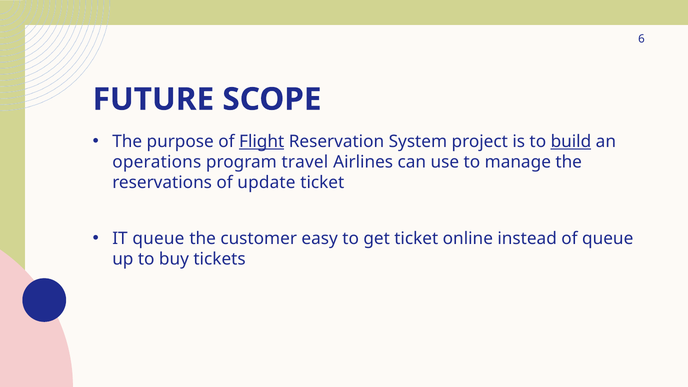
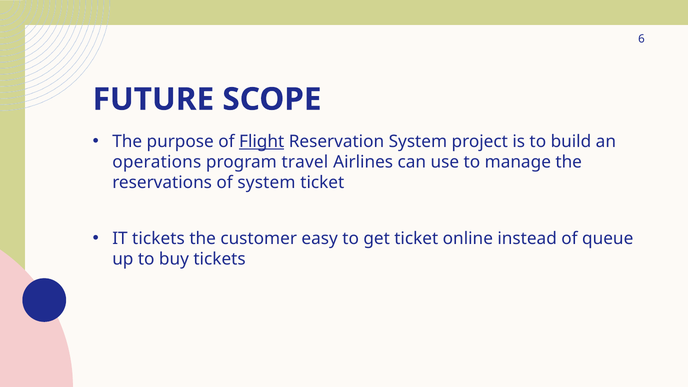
build underline: present -> none (571, 141)
of update: update -> system (266, 183)
IT queue: queue -> tickets (158, 238)
